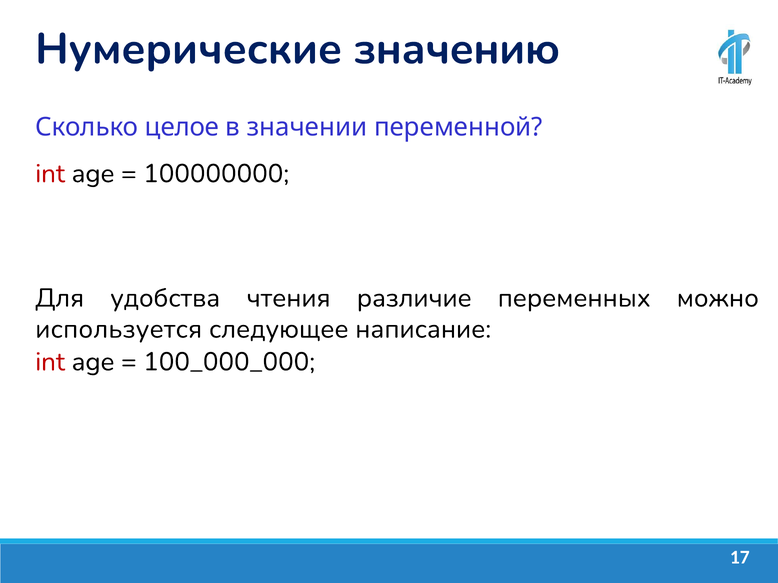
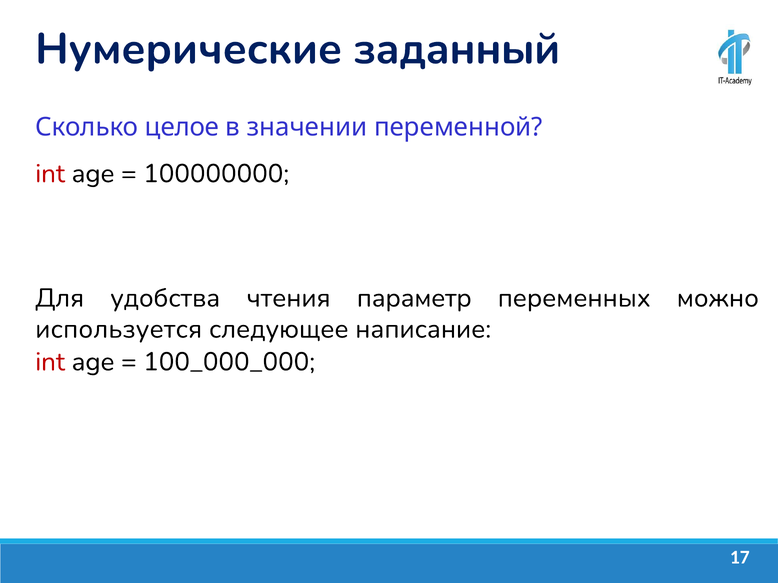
значению: значению -> заданный (457, 49)
различие: различие -> параметр (414, 298)
